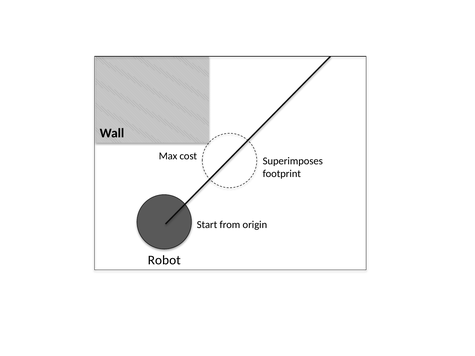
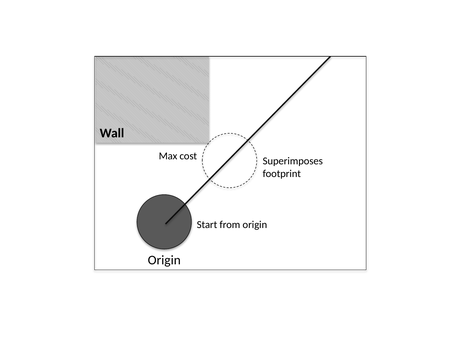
Robot: Robot -> Origin (164, 260)
